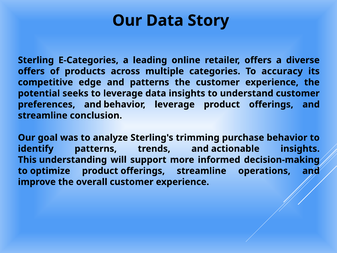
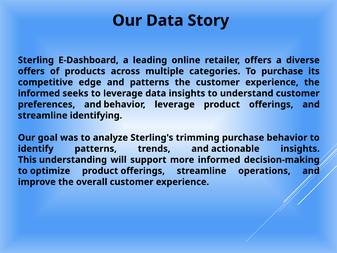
E-Categories: E-Categories -> E-Dashboard (88, 60)
To accuracy: accuracy -> purchase (282, 71)
potential: potential -> informed (39, 93)
conclusion: conclusion -> identifying (96, 115)
